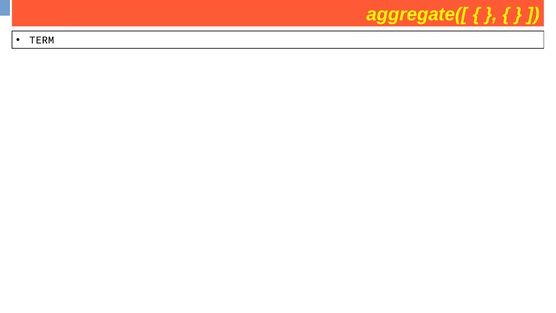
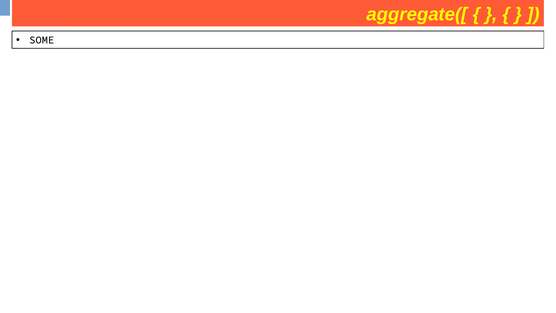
TERM: TERM -> SOME (42, 40)
